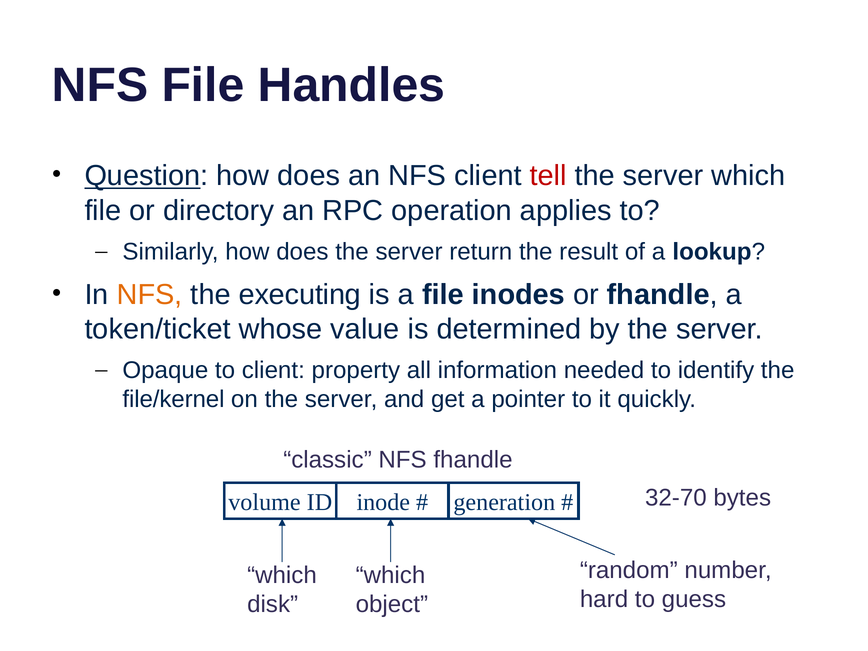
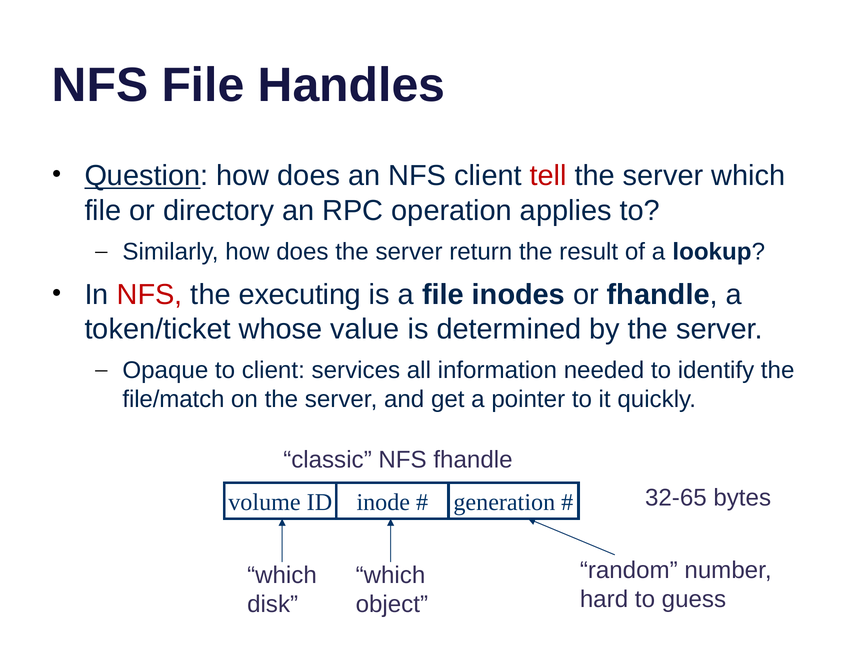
NFS colour: orange -> red (150, 295)
property: property -> services (356, 370)
file/kernel: file/kernel -> file/match (173, 399)
32-70: 32-70 -> 32-65 (676, 498)
